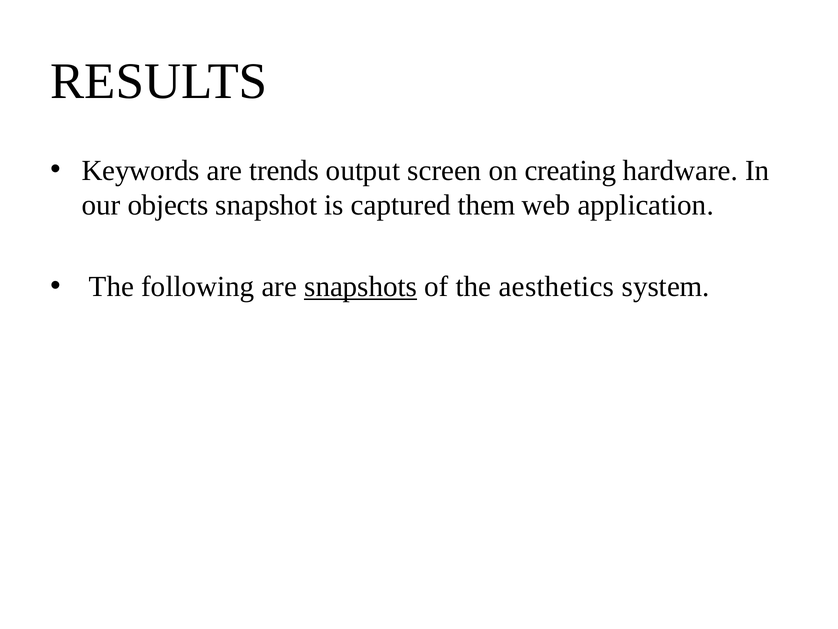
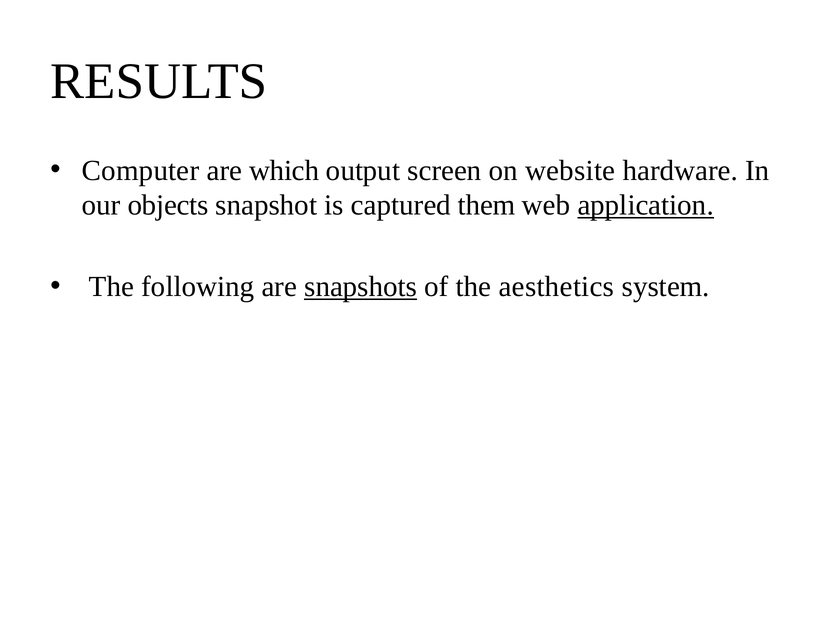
Keywords: Keywords -> Computer (140, 170)
trends: trends -> which (284, 170)
creating: creating -> website (570, 170)
application underline: none -> present (646, 205)
